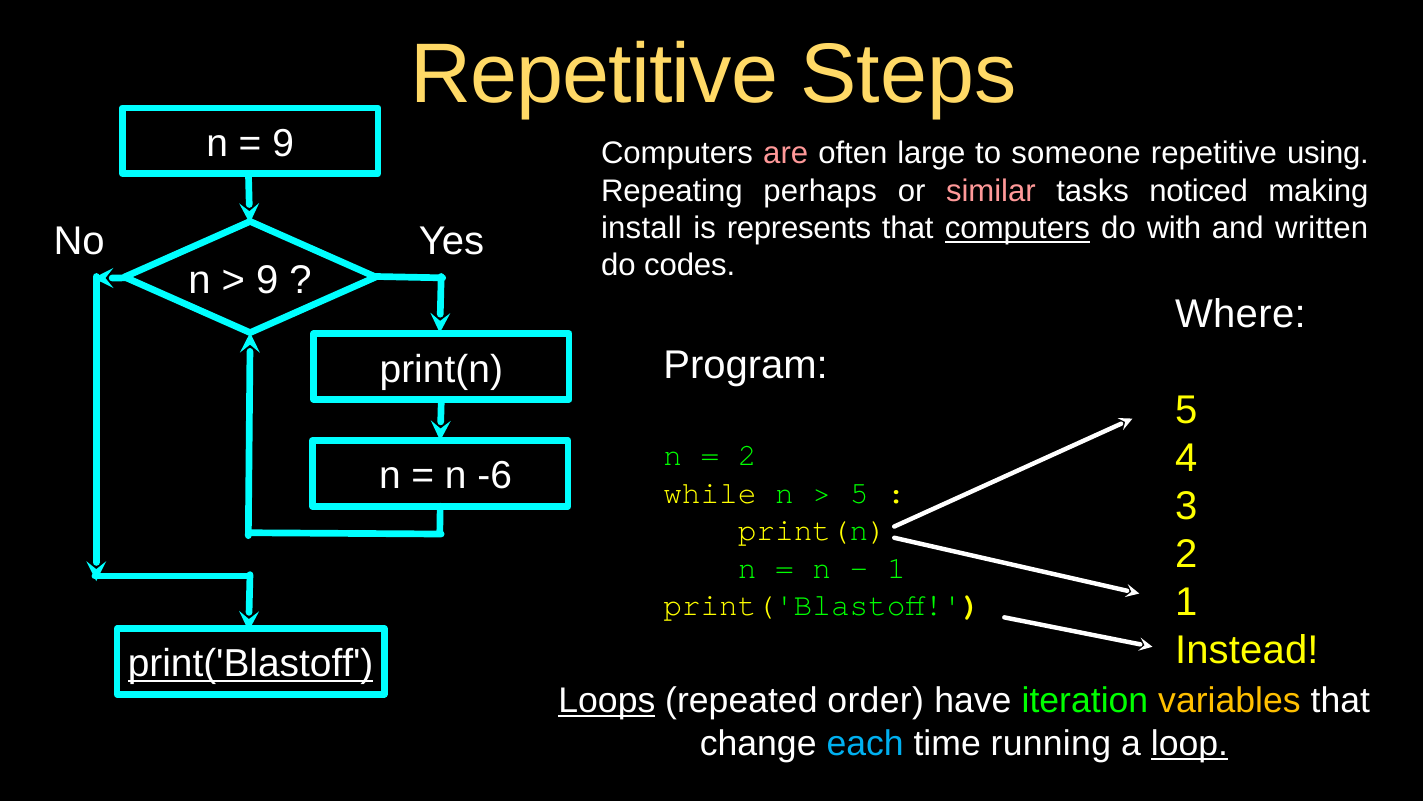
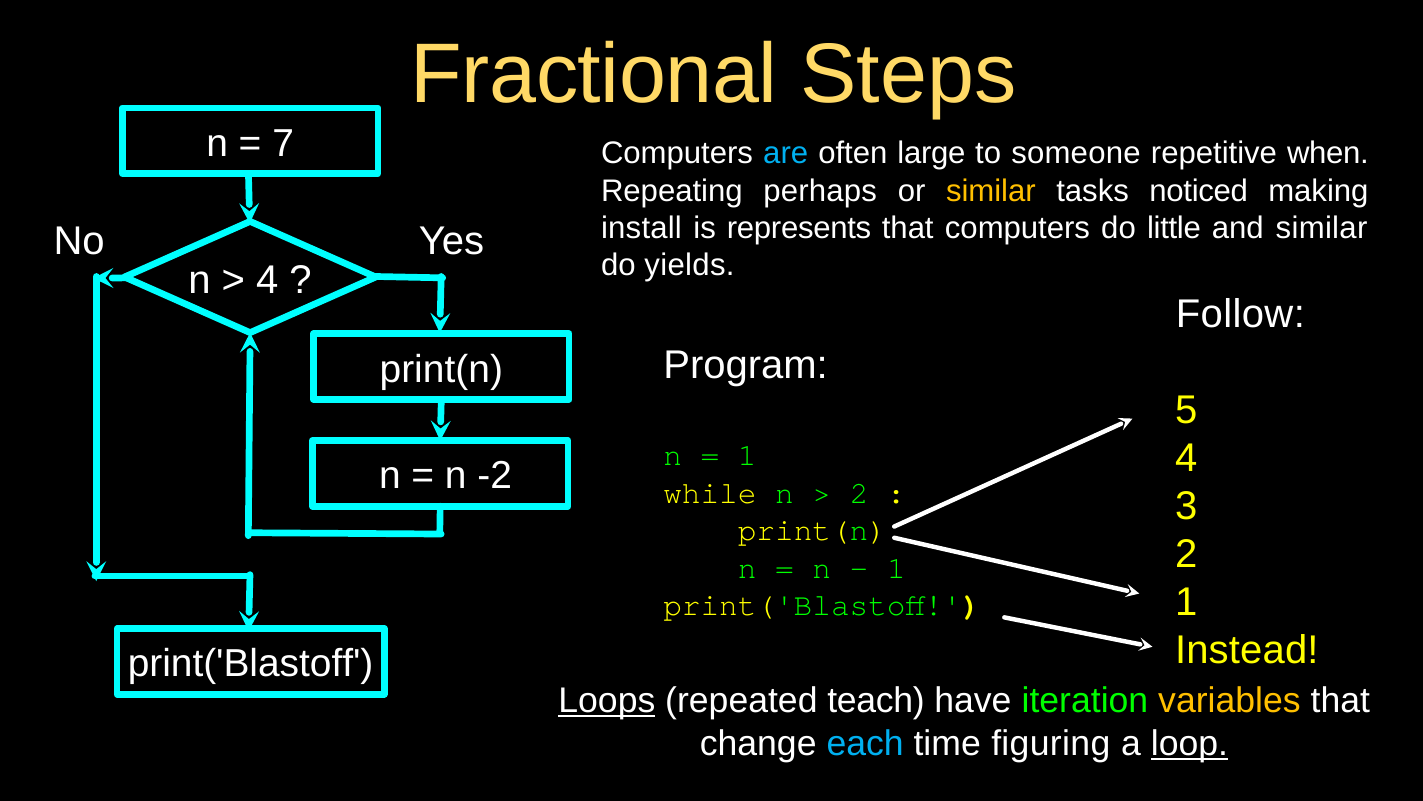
Repetitive: Repetitive -> Fractional (594, 75)
9: 9 -> 7 (283, 143)
are colour: pink -> light blue (786, 153)
using: using -> when (1328, 153)
similar colour: pink -> yellow (991, 191)
computers underline: present -> none (1017, 228)
with: with -> little (1174, 228)
and written: written -> similar (1322, 228)
codes: codes -> yields (689, 266)
9: 9 -> 4 (267, 280)
Where: Where -> Follow (1240, 314)
2: 2 -> 1 (747, 455)
-6: -6 -> -2 (495, 476)
5: 5 -> 2 (859, 493)
print('Blastoff underline: present -> none (251, 664)
order: order -> teach (876, 700)
running: running -> figuring (1051, 743)
